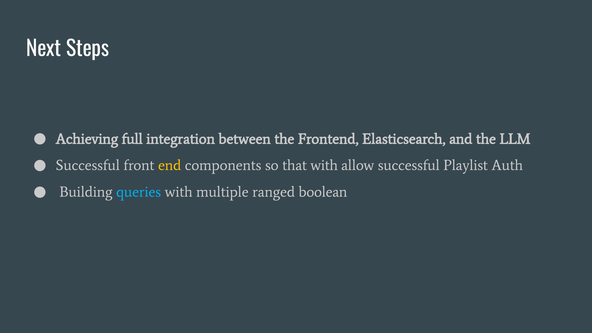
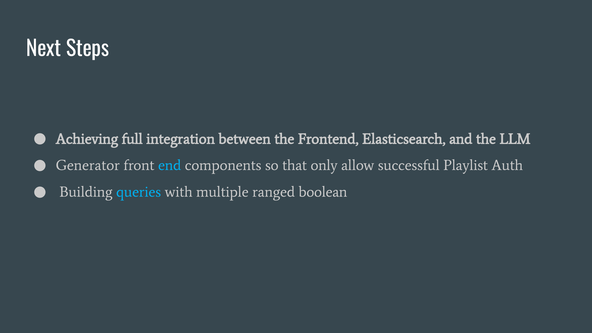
Successful: Successful -> Generator (88, 165)
end colour: yellow -> light blue (170, 165)
that with: with -> only (324, 165)
